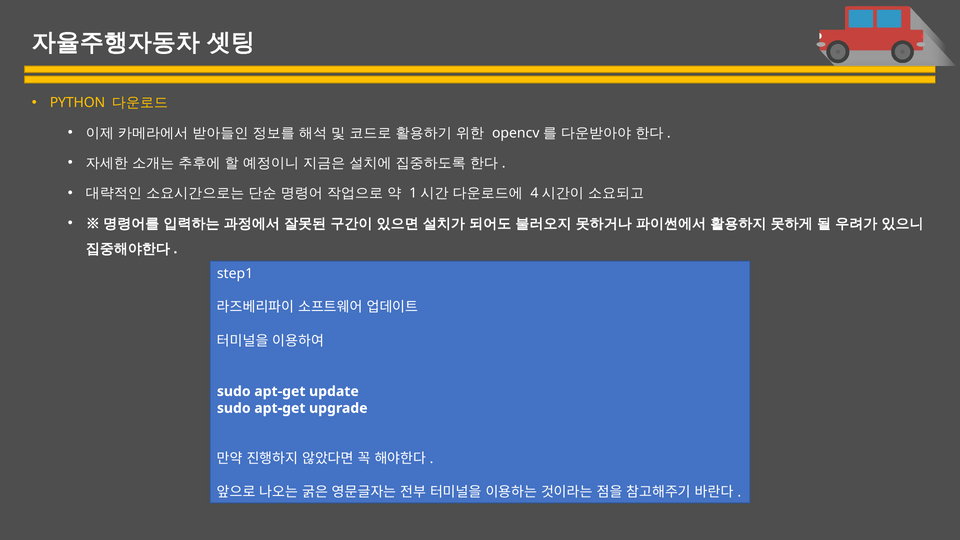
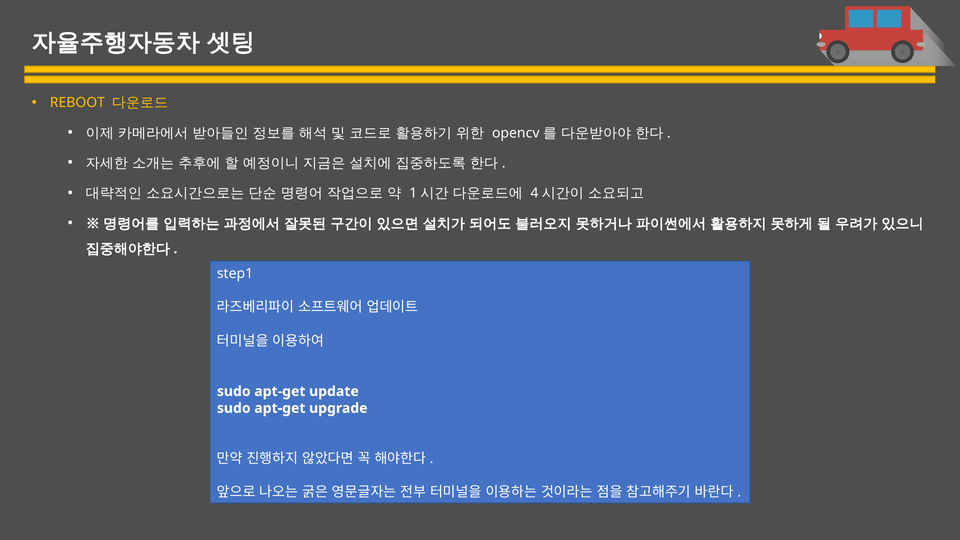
PYTHON: PYTHON -> REBOOT (77, 103)
